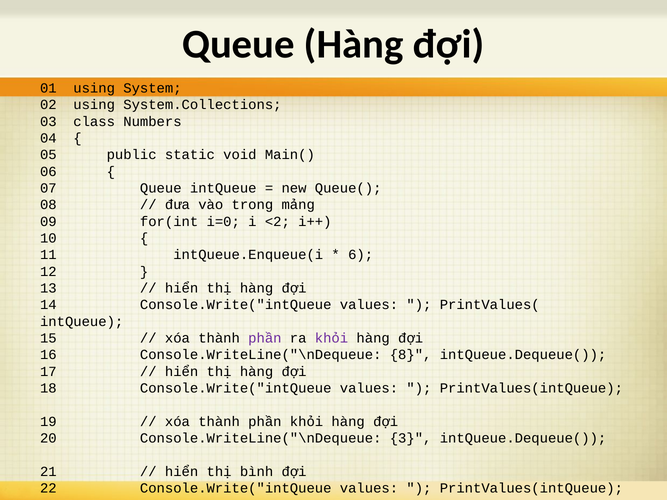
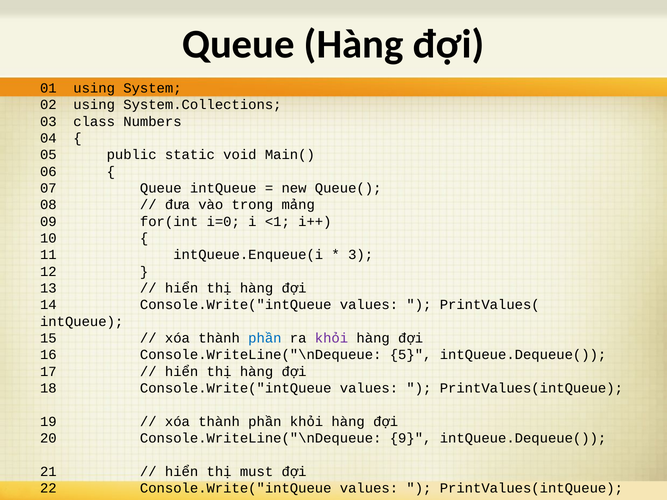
<2: <2 -> <1 (277, 222)
6: 6 -> 3 (361, 255)
phần colour: purple -> blue (265, 338)
8: 8 -> 5 (411, 355)
3: 3 -> 9 (411, 438)
bình: bình -> must (257, 472)
